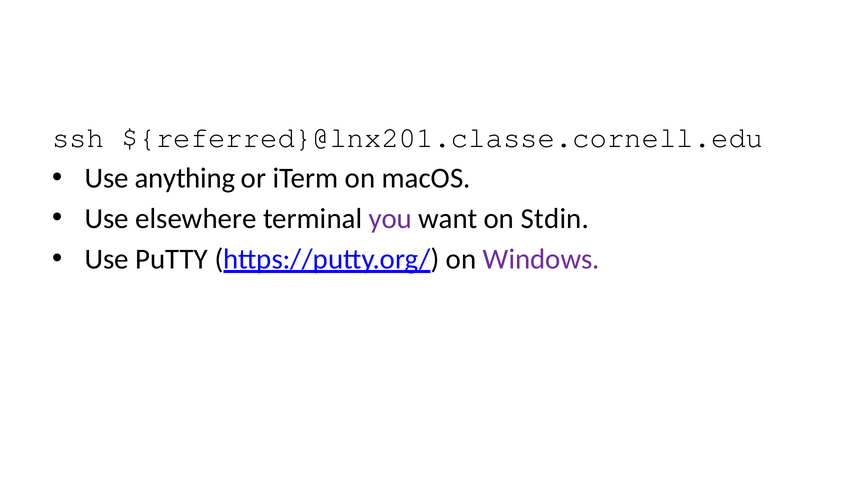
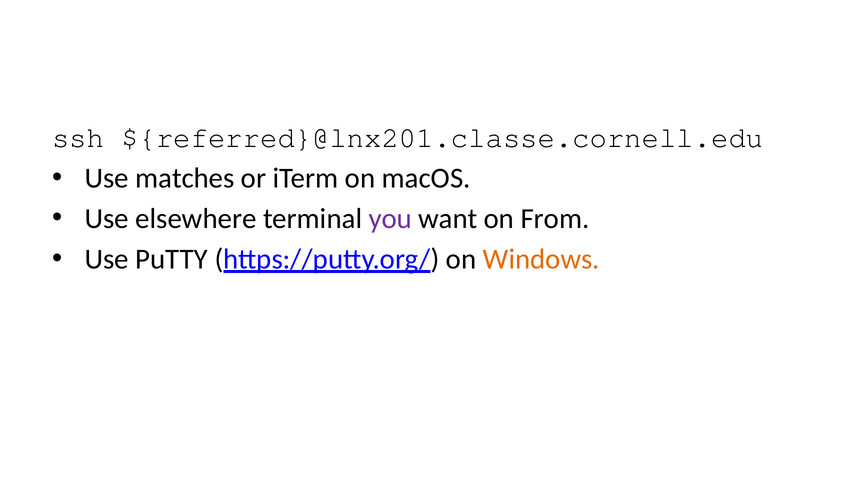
anything: anything -> matches (185, 178)
Stdin: Stdin -> From (555, 218)
Windows colour: purple -> orange (541, 259)
